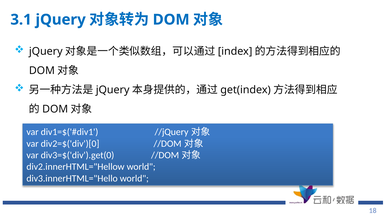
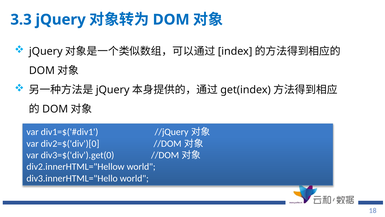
3.1: 3.1 -> 3.3 (21, 20)
